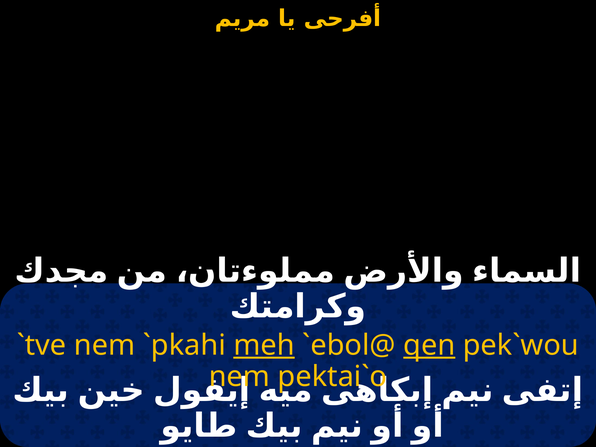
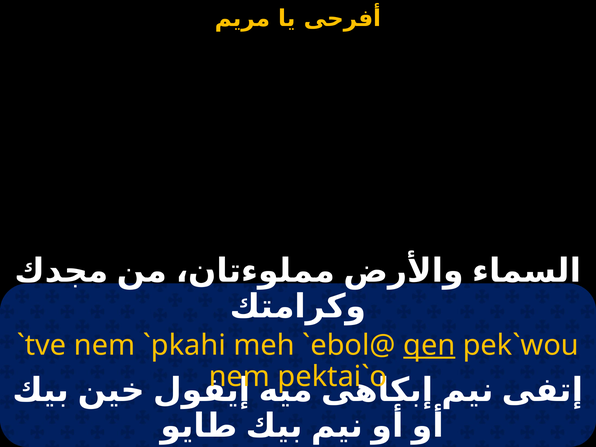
meh underline: present -> none (264, 345)
